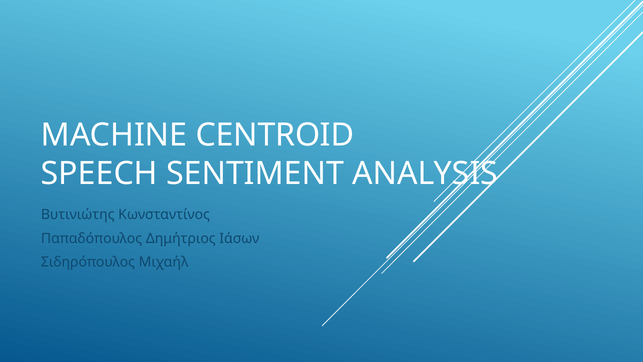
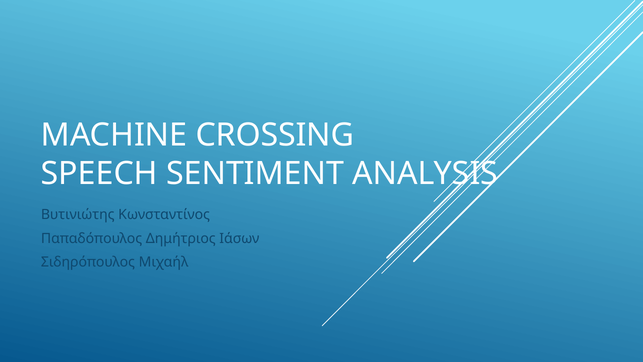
CENTROID: CENTROID -> CROSSING (275, 135)
